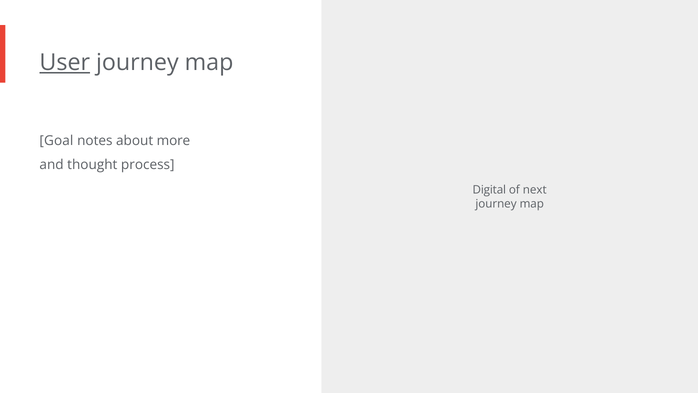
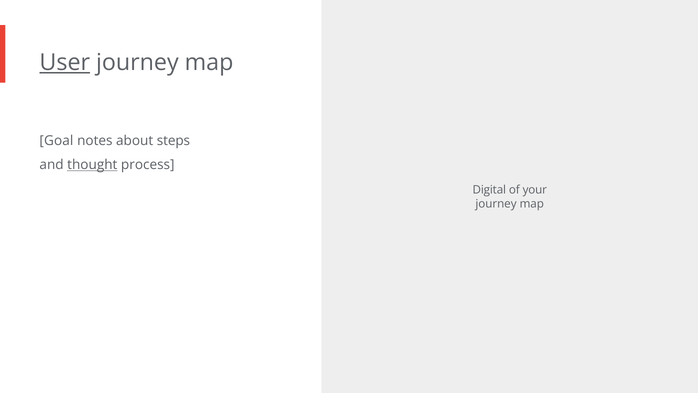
more: more -> steps (173, 140)
thought underline: none -> present (92, 165)
next: next -> your (535, 190)
